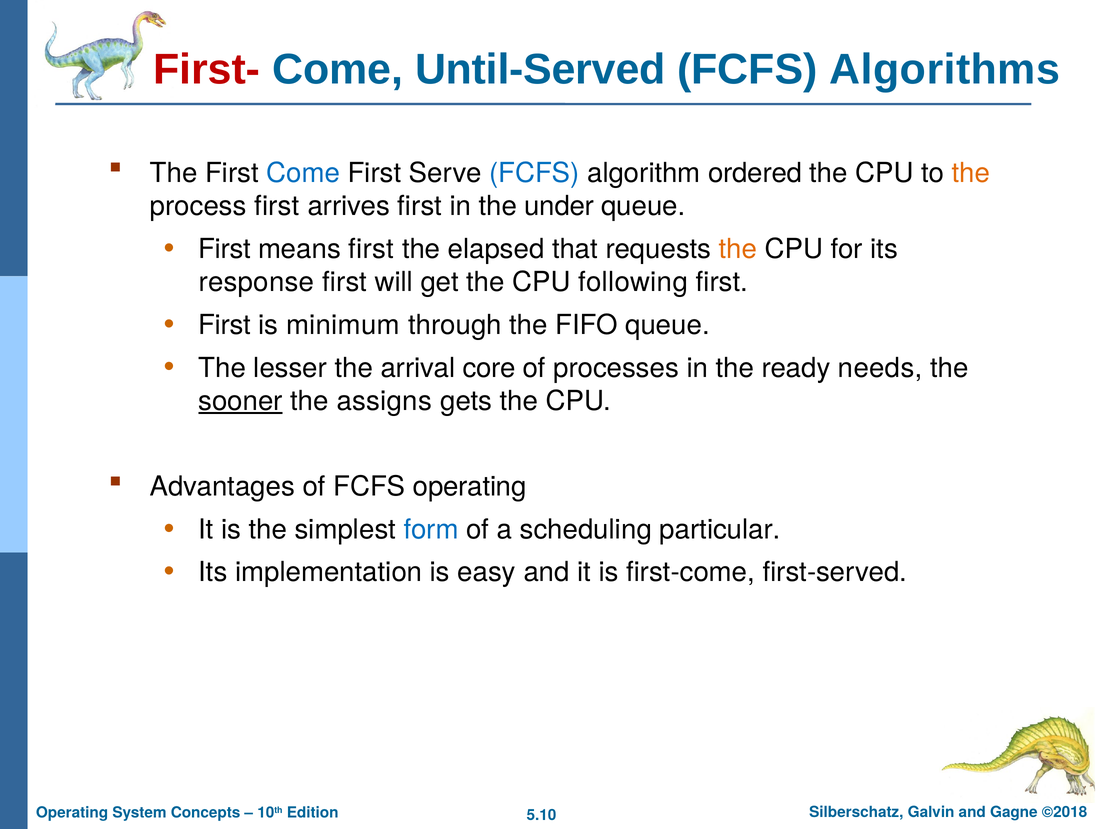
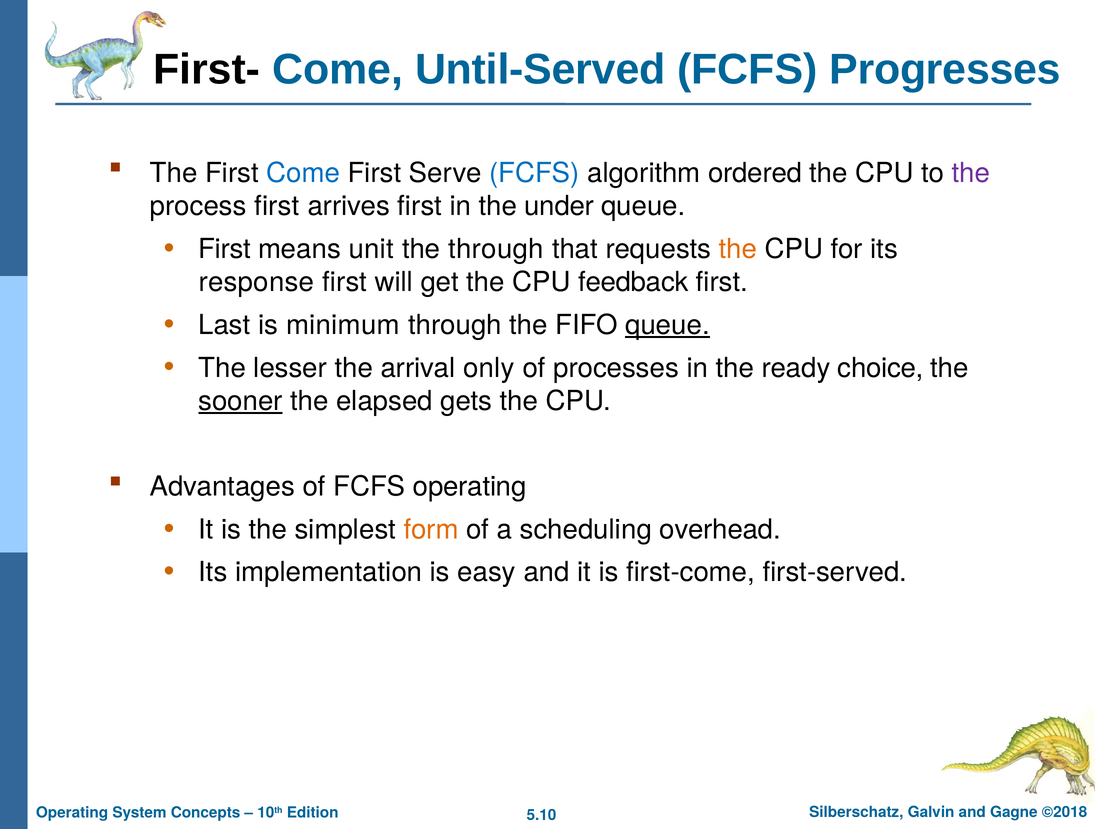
First- colour: red -> black (207, 70)
Algorithms: Algorithms -> Progresses (945, 70)
the colour: orange -> purple (971, 173)
means first: first -> unit (371, 249)
the elapsed: elapsed -> through (496, 249)
following: following -> feedback (633, 282)
First: First -> Last (224, 325)
queue underline: none -> present (667, 325)
core: core -> only (489, 368)
needs: needs -> choice (880, 368)
assigns: assigns -> elapsed (384, 401)
form colour: blue -> orange (431, 529)
particular: particular -> overhead (720, 529)
